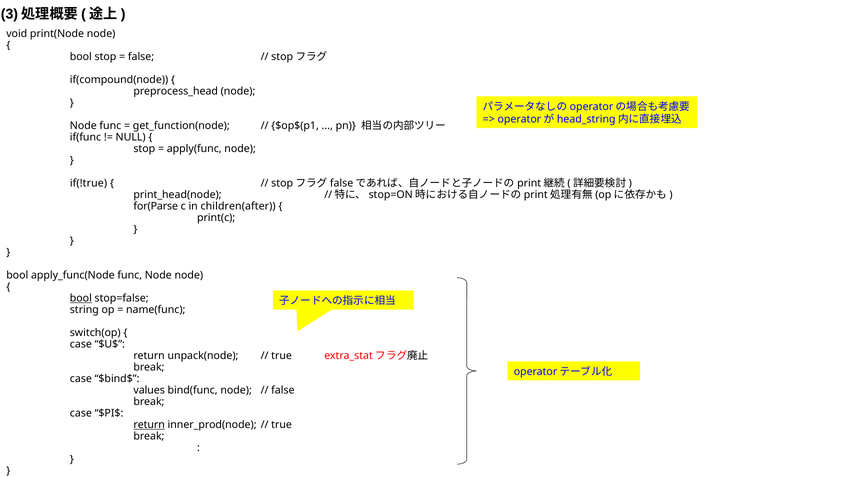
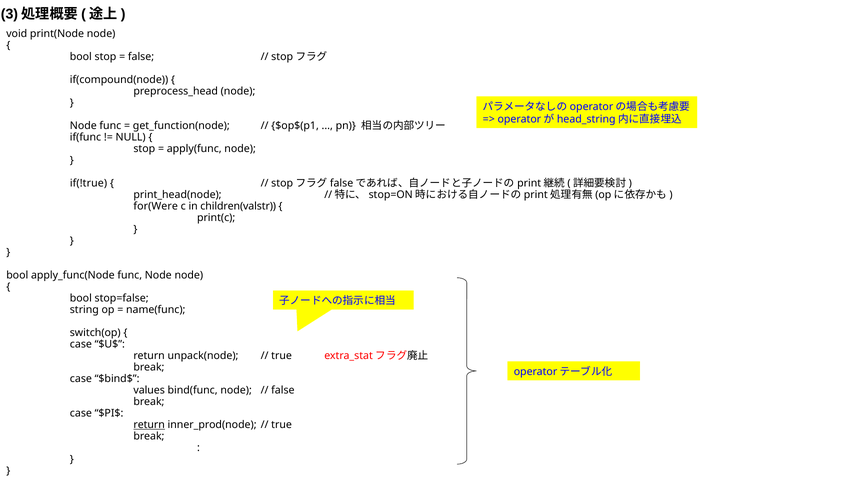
for(Parse: for(Parse -> for(Were (156, 206)
children(after: children(after -> children(valstr (238, 206)
bool underline: present -> none (81, 298)
